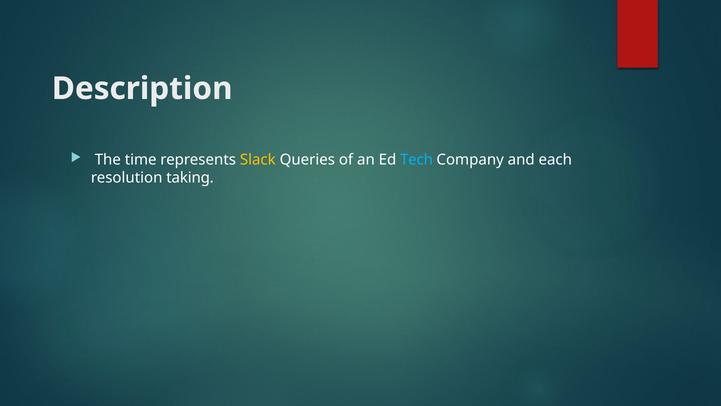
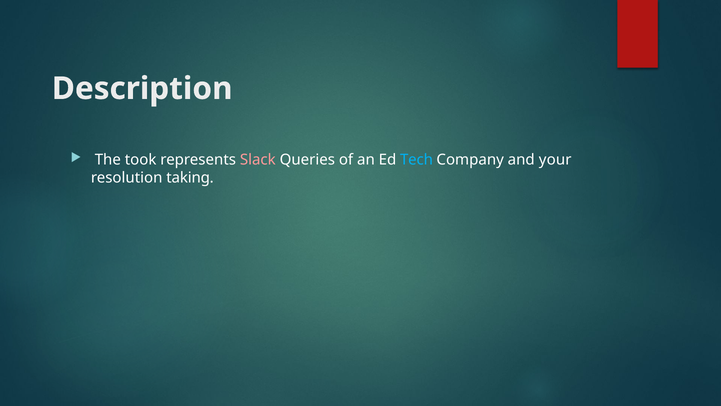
time: time -> took (141, 160)
Slack colour: yellow -> pink (258, 160)
each: each -> your (555, 160)
